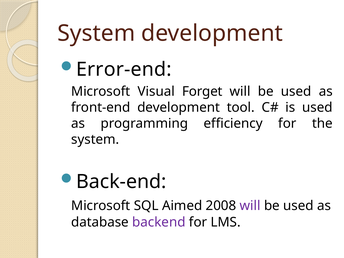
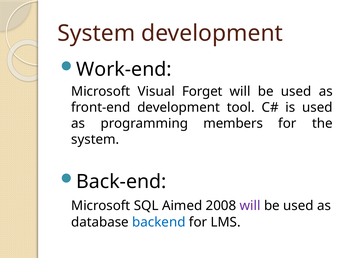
Error-end: Error-end -> Work-end (124, 69)
efficiency: efficiency -> members (233, 124)
backend colour: purple -> blue (159, 222)
